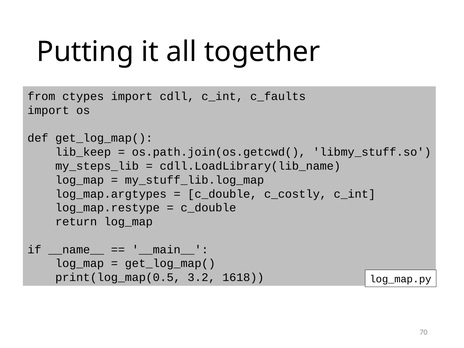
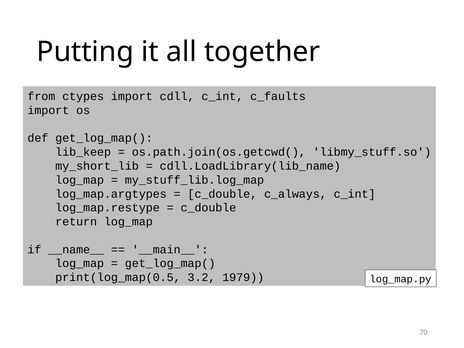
my_steps_lib: my_steps_lib -> my_short_lib (97, 166)
c_costly: c_costly -> c_always (295, 194)
1618: 1618 -> 1979 (243, 277)
